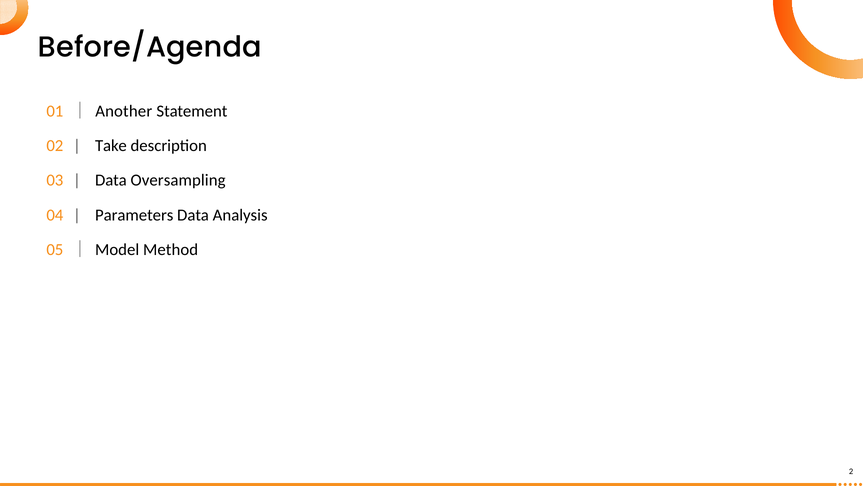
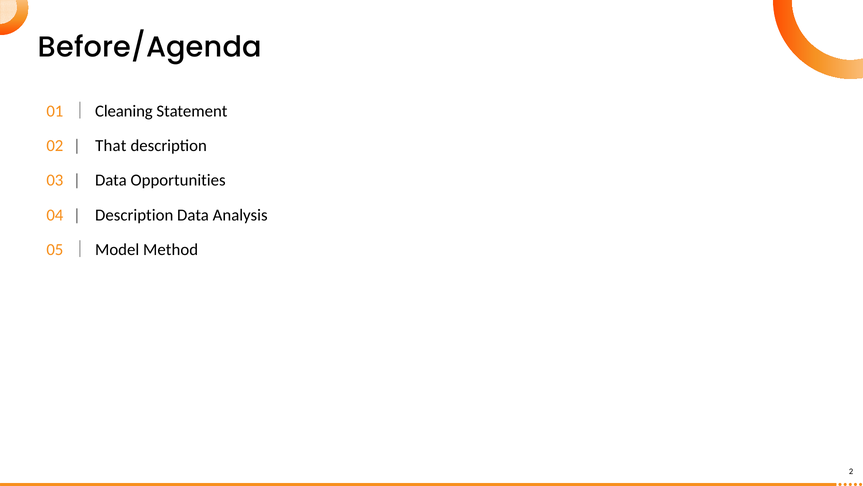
Another: Another -> Cleaning (124, 111)
Take: Take -> That (111, 146)
Oversampling: Oversampling -> Opportunities (178, 180)
Parameters: Parameters -> Description (134, 215)
